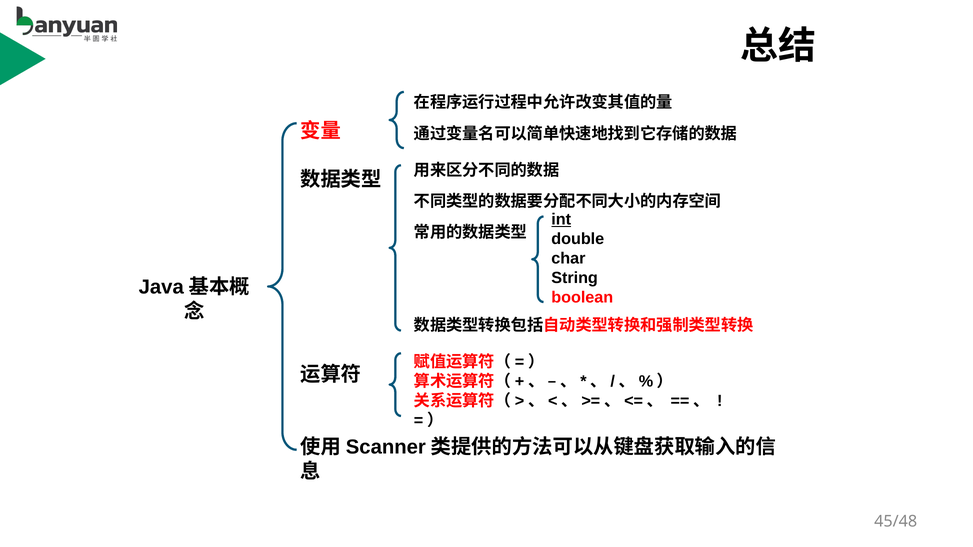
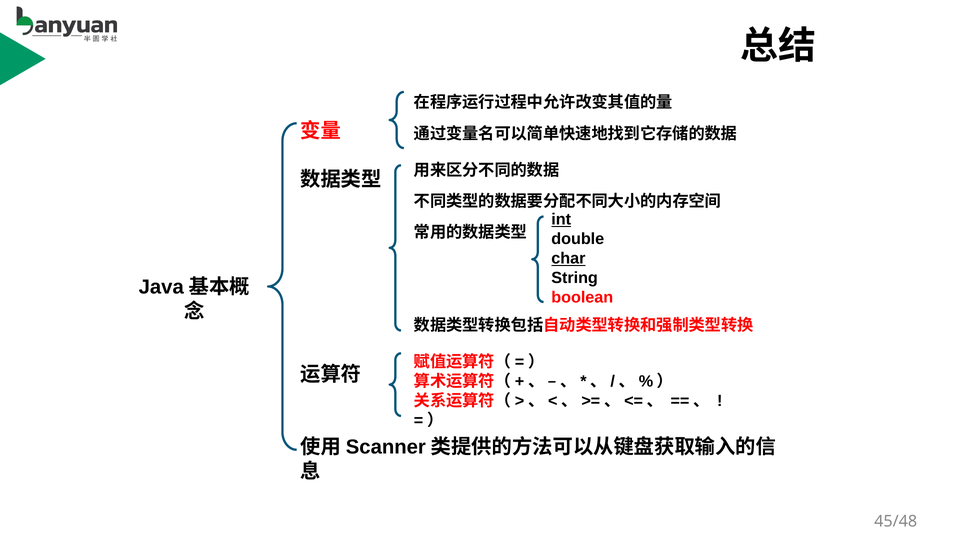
char underline: none -> present (568, 259)
